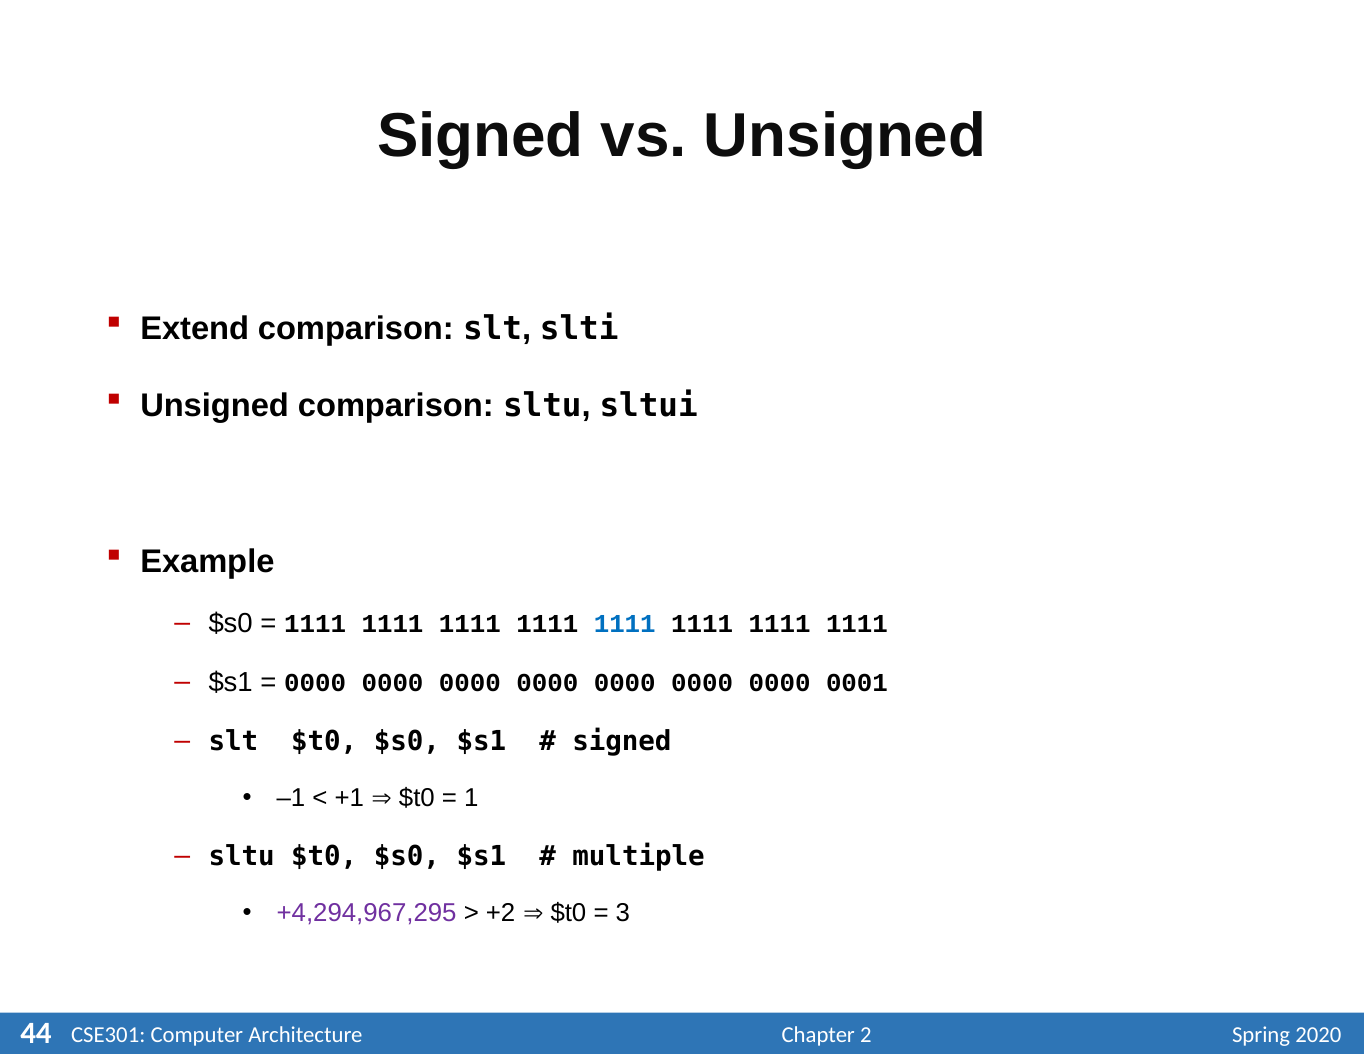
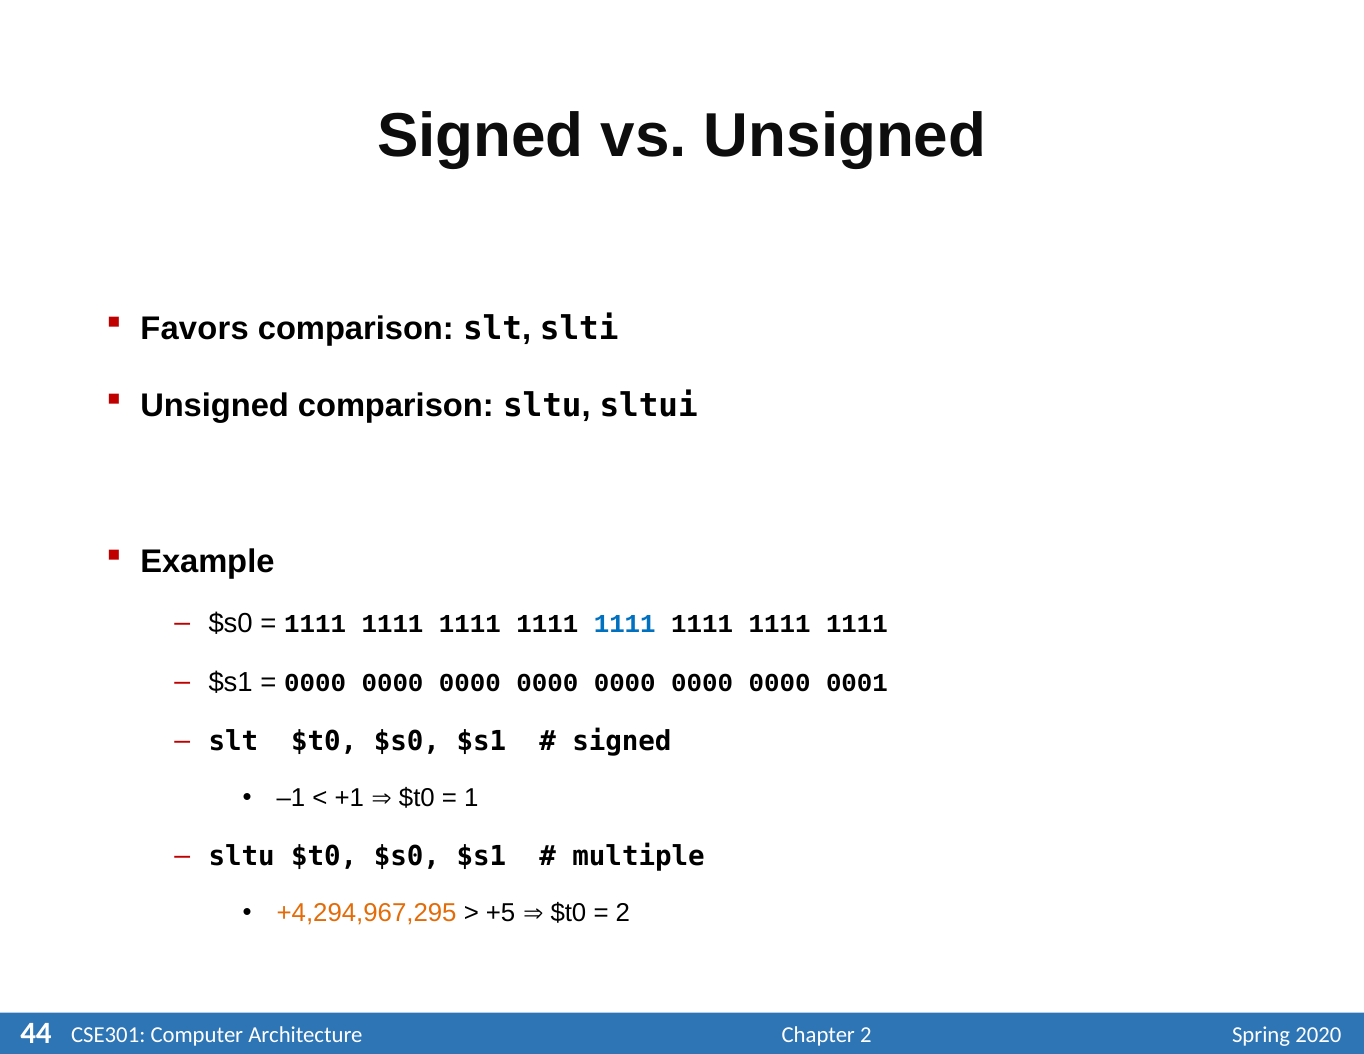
Extend: Extend -> Favors (195, 328)
+4,294,967,295 colour: purple -> orange (367, 913)
+2: +2 -> +5 (501, 913)
3: 3 -> 2 (623, 913)
